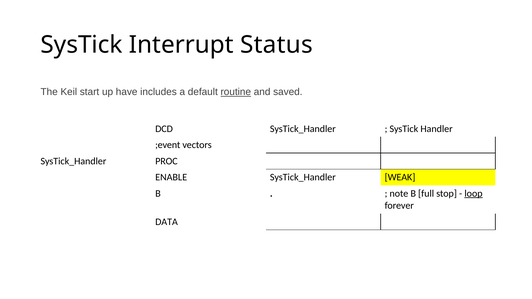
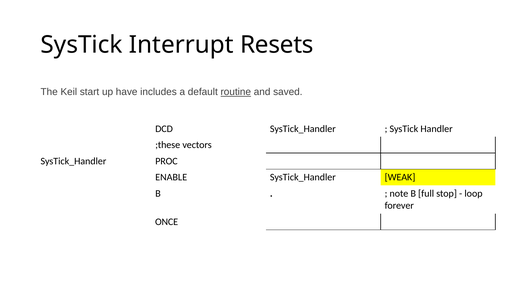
Status: Status -> Resets (277, 45)
;event: ;event -> ;these (168, 145)
loop underline: present -> none (473, 194)
DATA: DATA -> ONCE (167, 222)
